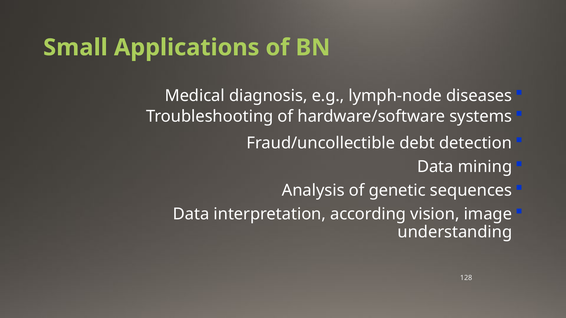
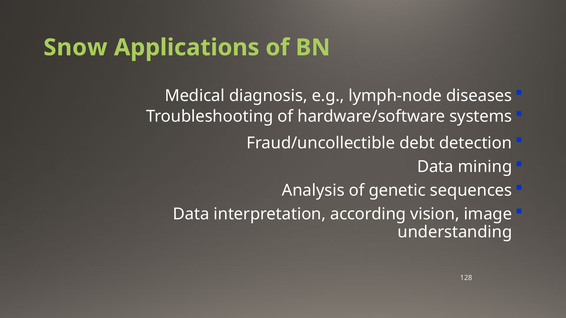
Small: Small -> Snow (75, 48)
